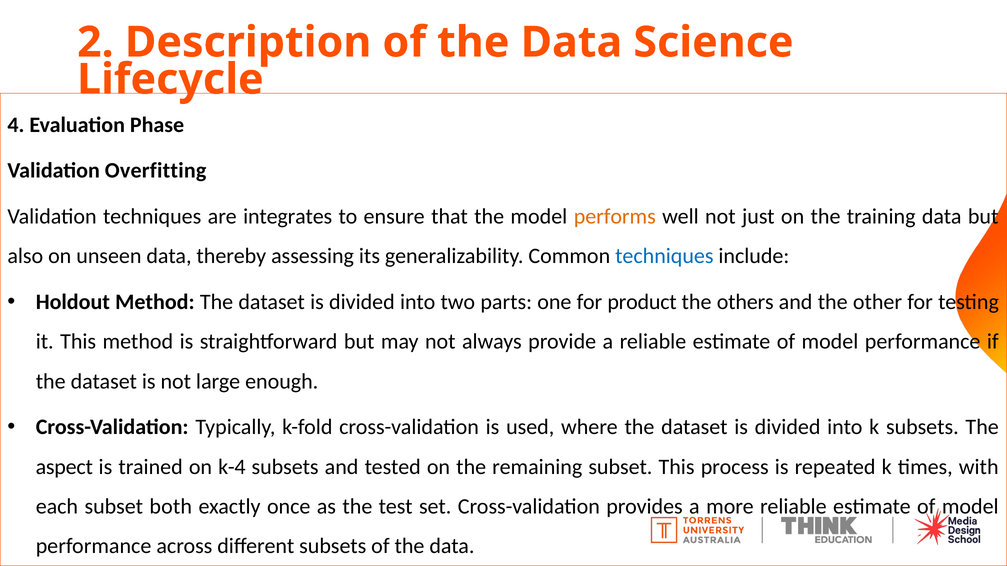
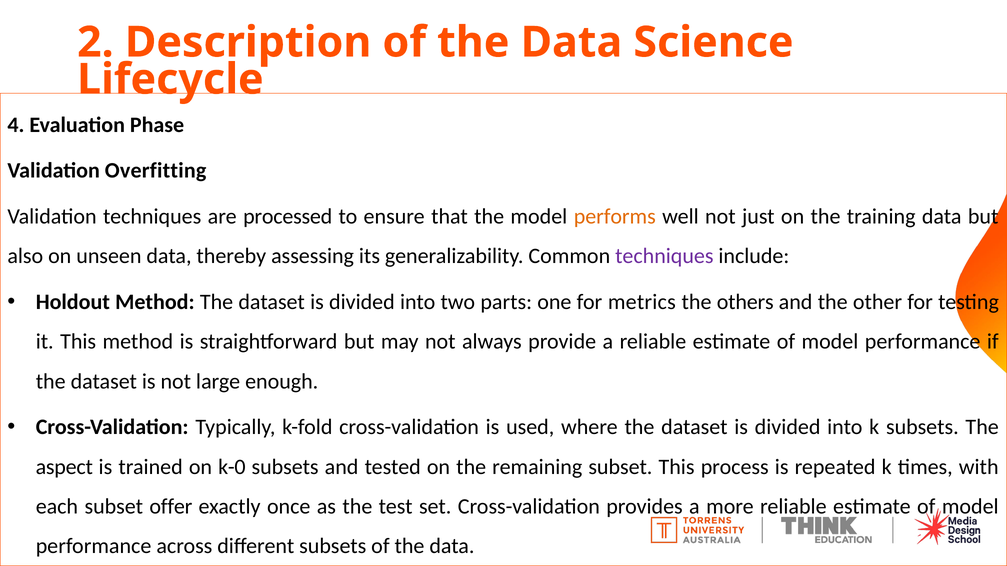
integrates: integrates -> processed (288, 217)
techniques colour: blue -> purple (664, 256)
product: product -> metrics (642, 302)
k-4: k-4 -> k-0 (232, 467)
both: both -> offer (171, 507)
